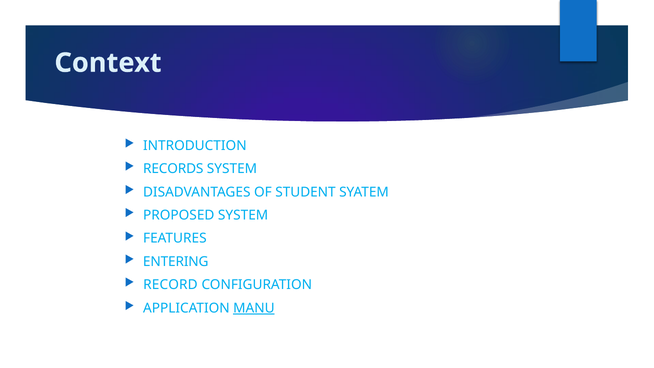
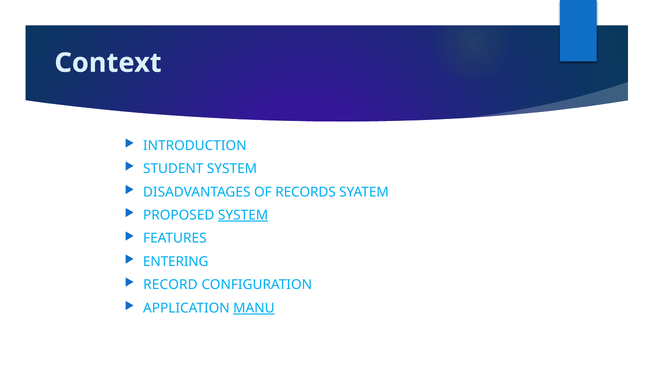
RECORDS: RECORDS -> STUDENT (173, 169)
STUDENT: STUDENT -> RECORDS (306, 192)
SYSTEM underline: none -> present (243, 215)
